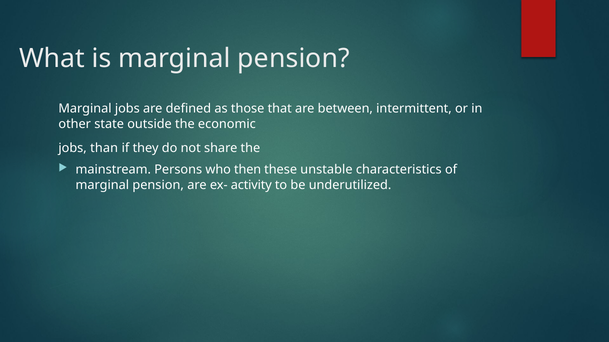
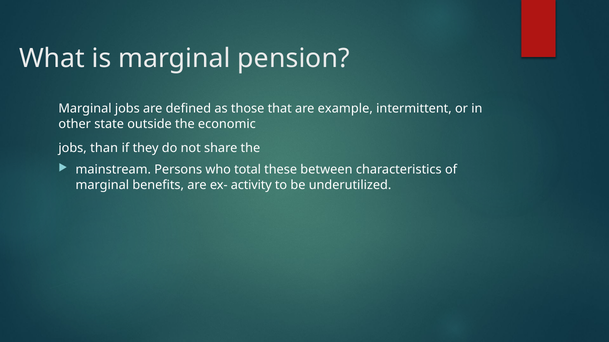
between: between -> example (345, 109)
then: then -> total (248, 170)
unstable: unstable -> between (326, 170)
pension: pension -> benefits (158, 185)
